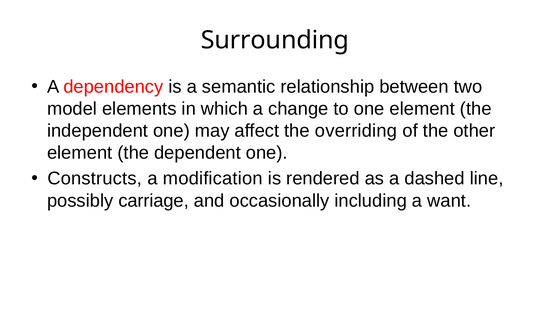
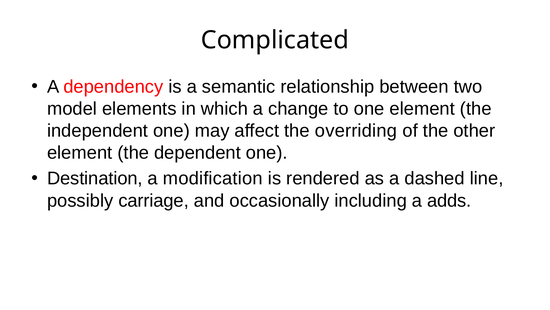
Surrounding: Surrounding -> Complicated (275, 40)
Constructs: Constructs -> Destination (95, 178)
want: want -> adds (449, 200)
